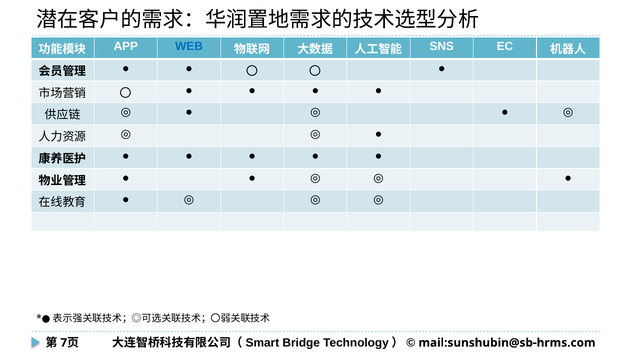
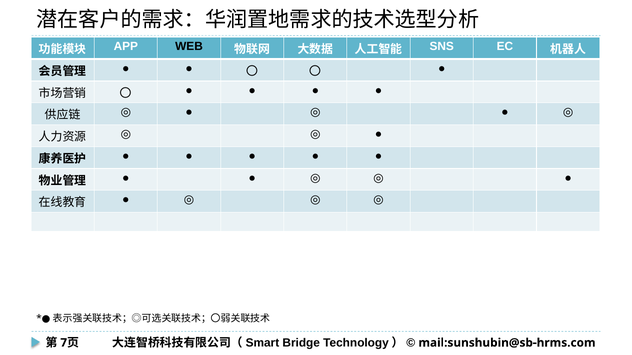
WEB colour: blue -> black (189, 46)
